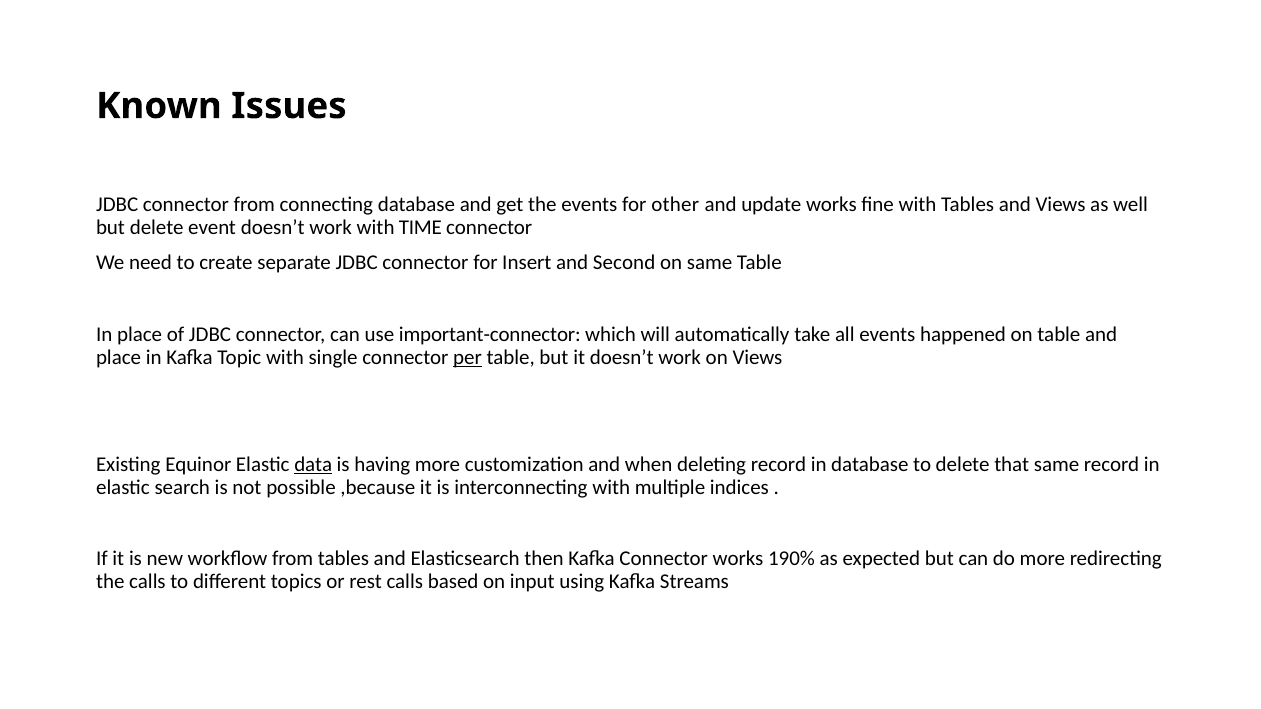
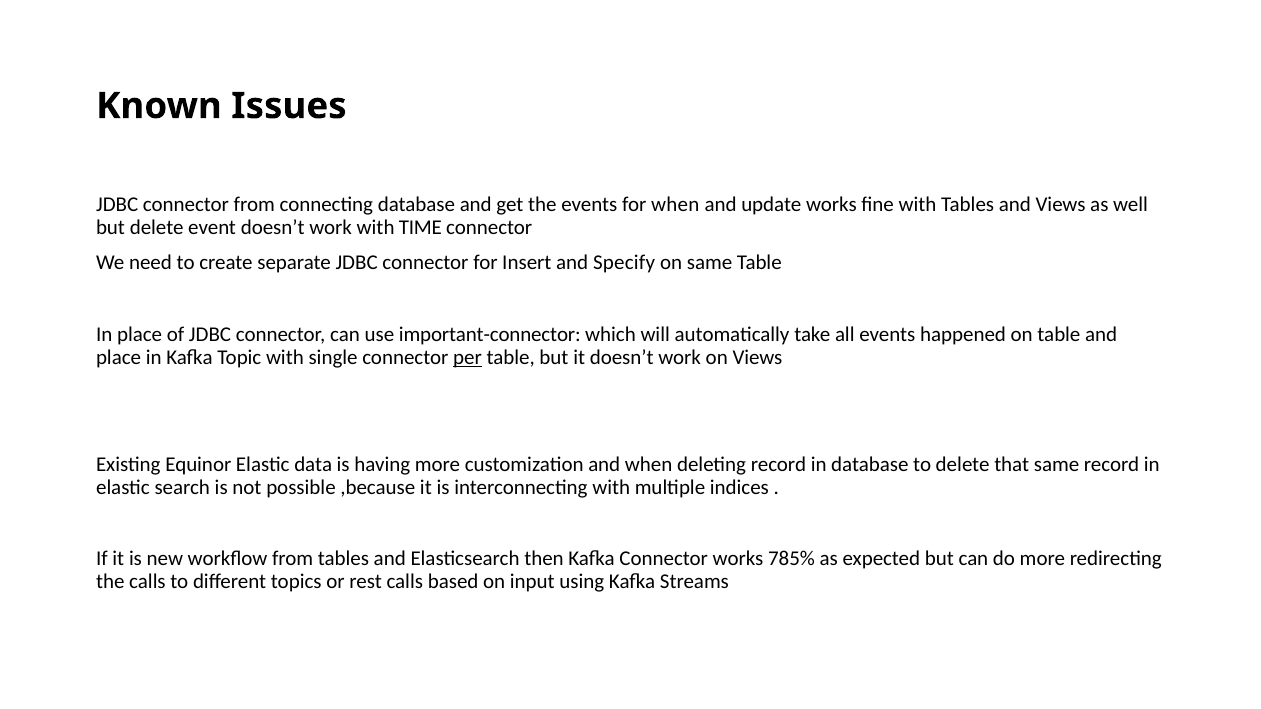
for other: other -> when (675, 205)
Second: Second -> Specify (624, 263)
data underline: present -> none (313, 465)
190%: 190% -> 785% (792, 559)
